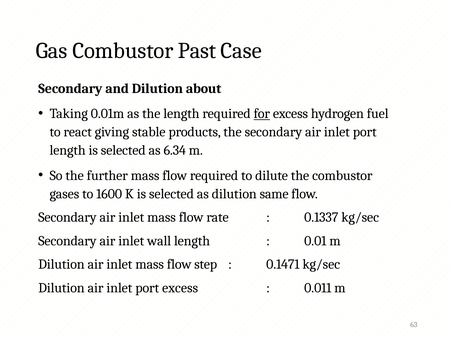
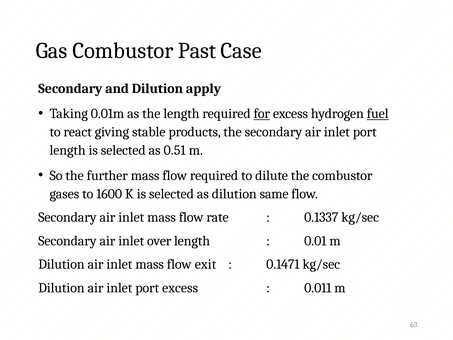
about: about -> apply (204, 88)
fuel underline: none -> present (378, 114)
6.34: 6.34 -> 0.51 (175, 150)
wall: wall -> over (159, 241)
step: step -> exit (206, 264)
